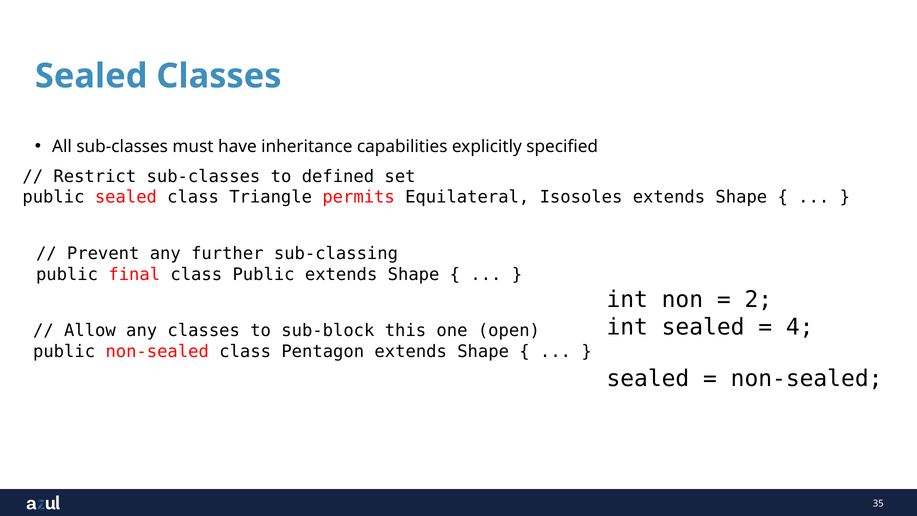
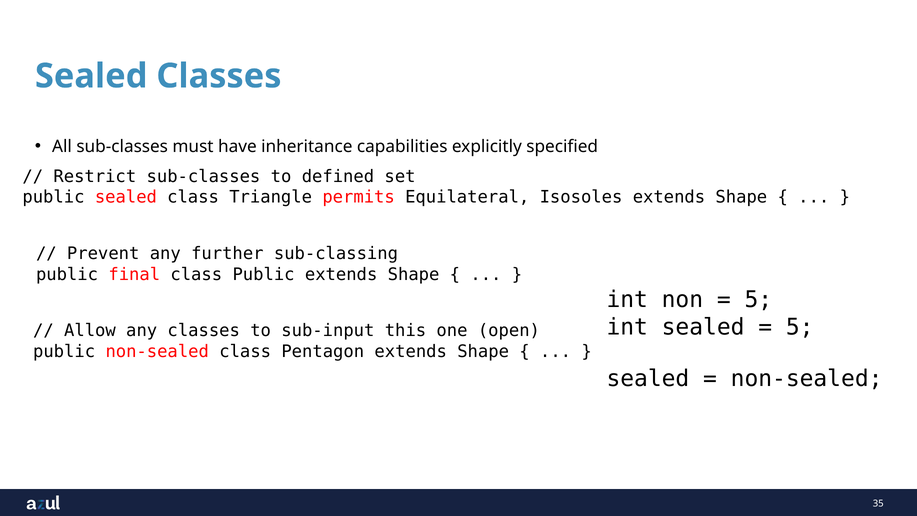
2: 2 -> 5 (758, 300)
4: 4 -> 5 (800, 327)
sub-block: sub-block -> sub-input (328, 331)
